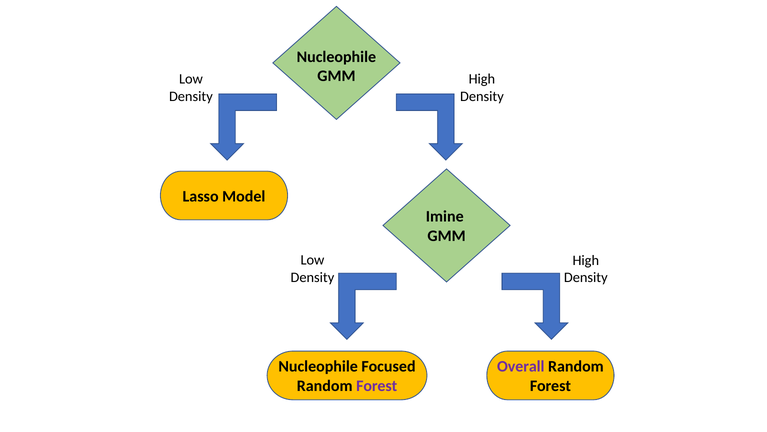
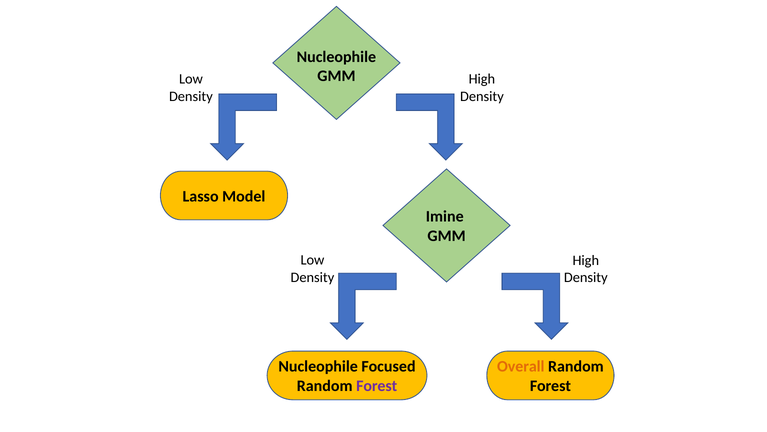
Overall colour: purple -> orange (521, 366)
